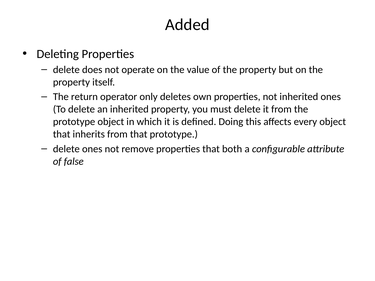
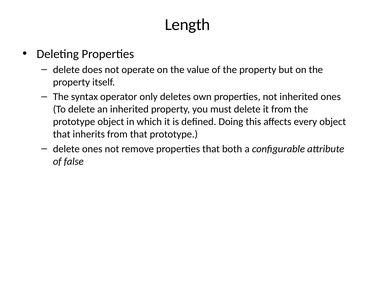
Added: Added -> Length (188, 25)
return: return -> syntax (84, 97)
